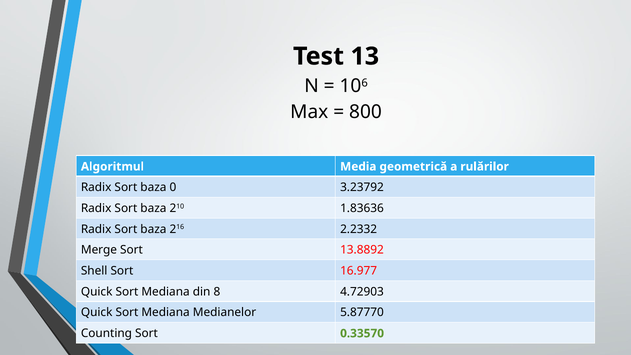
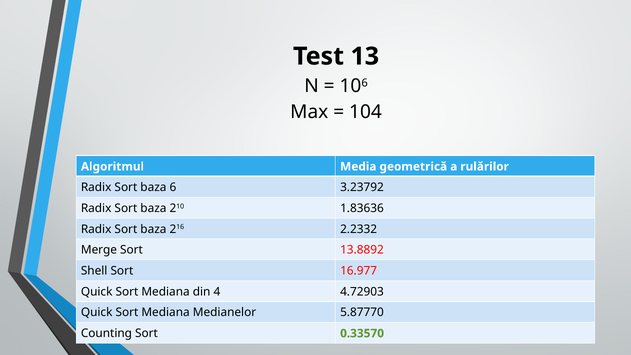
800: 800 -> 104 (365, 112)
0: 0 -> 6 (173, 187)
8: 8 -> 4 (217, 292)
